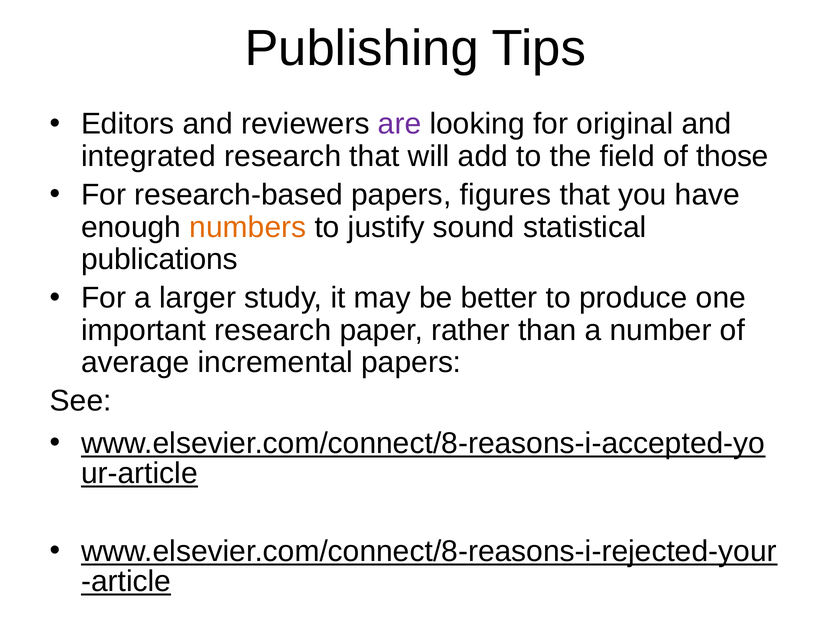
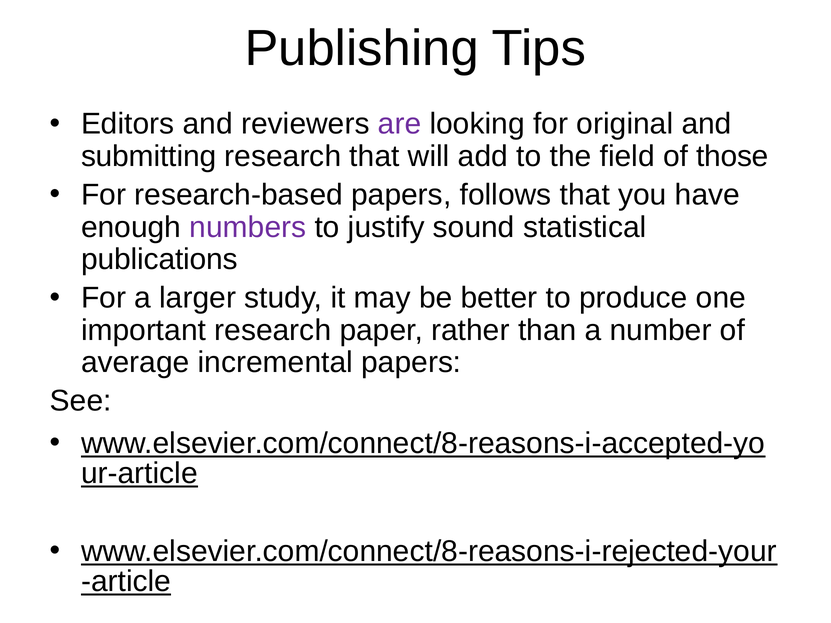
integrated: integrated -> submitting (149, 156)
figures: figures -> follows (506, 195)
numbers colour: orange -> purple (248, 227)
